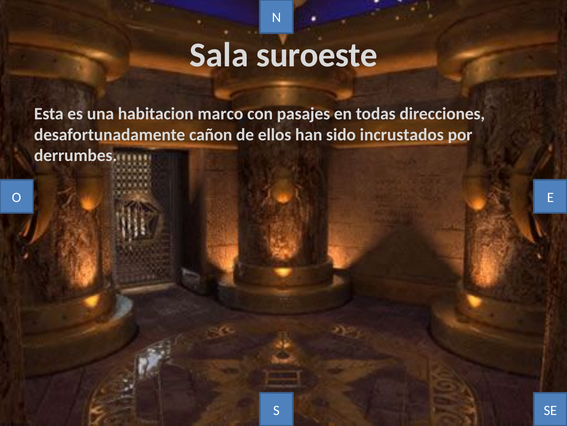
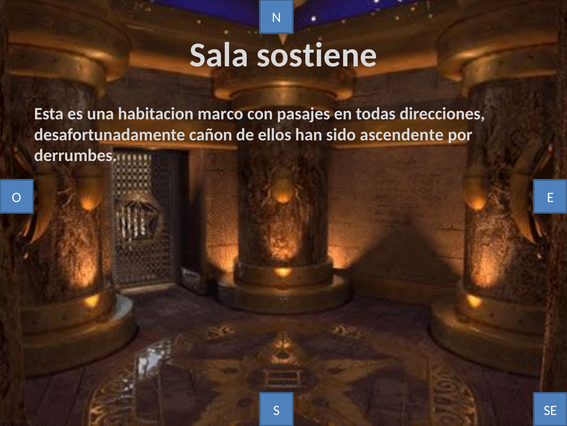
suroeste: suroeste -> sostiene (317, 55)
incrustados: incrustados -> ascendente (402, 134)
